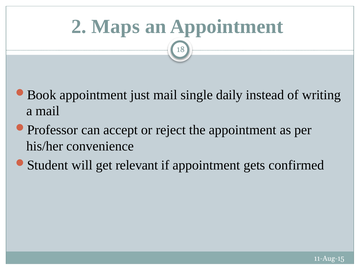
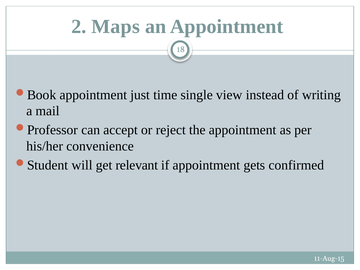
just mail: mail -> time (165, 95)
daily: daily -> view (229, 95)
